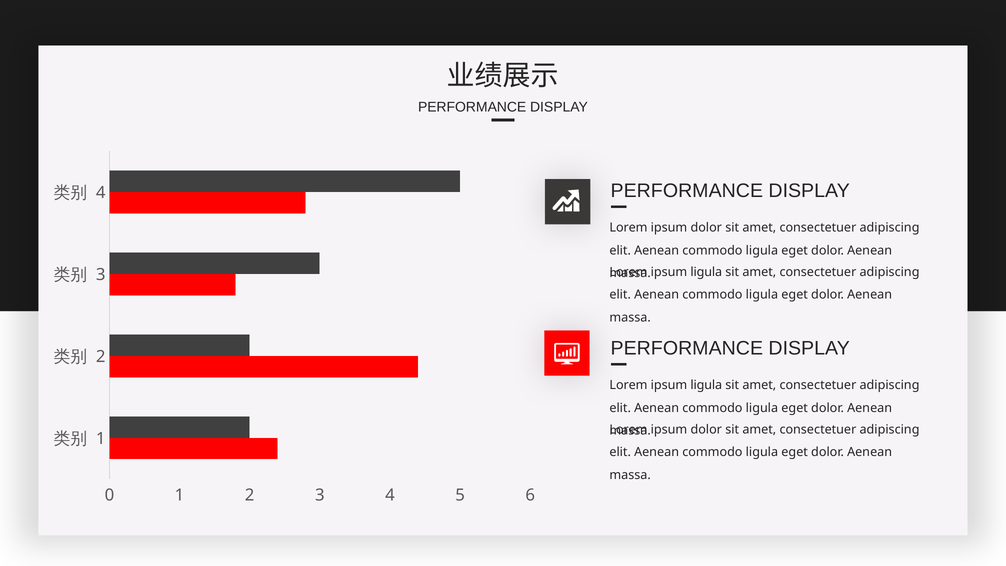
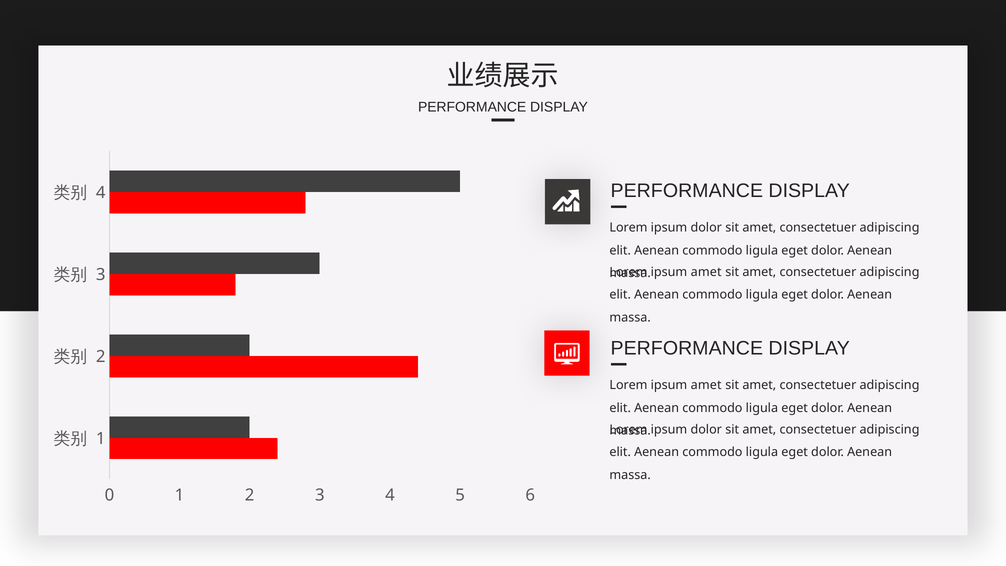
ligula: ligula -> amet (706, 272)
ligula: ligula -> amet (706, 385)
